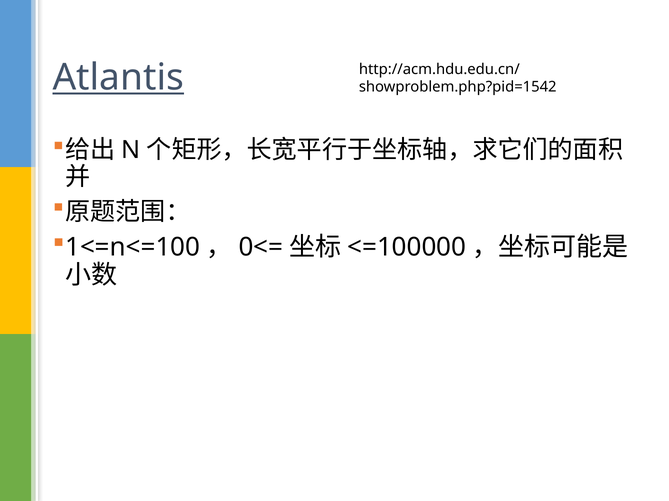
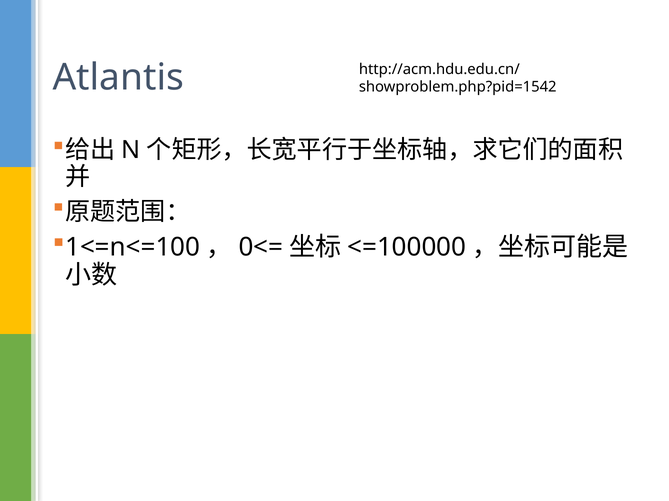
Atlantis underline: present -> none (118, 78)
